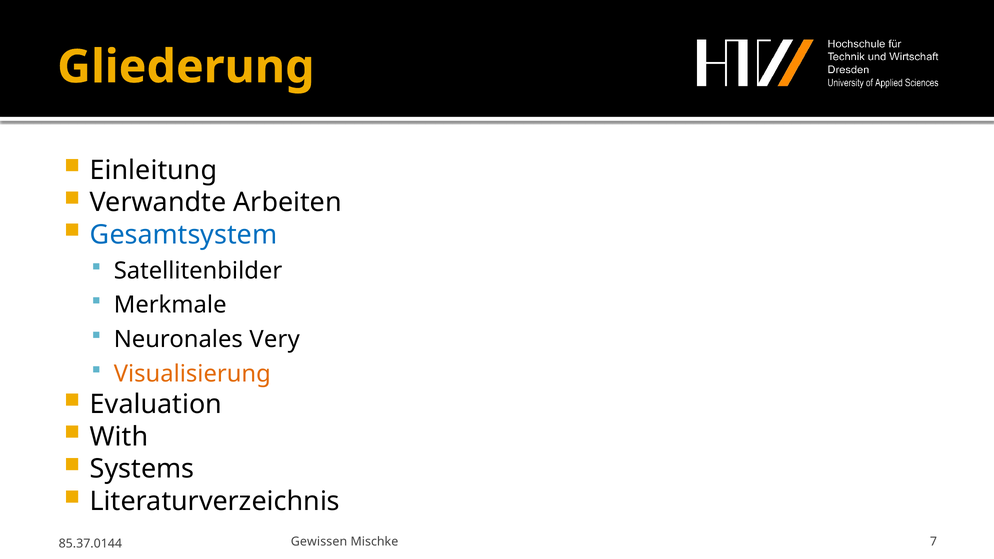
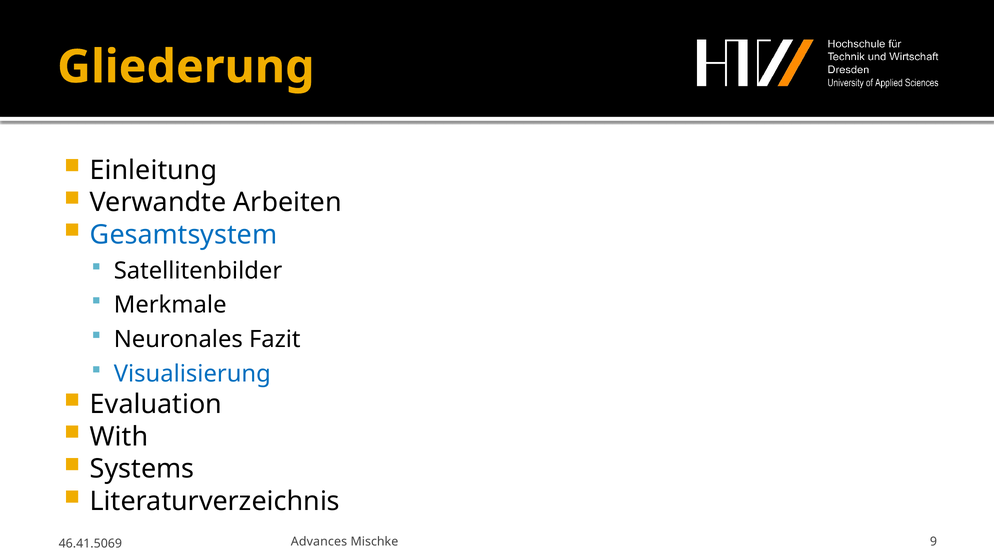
Very: Very -> Fazit (275, 340)
Visualisierung colour: orange -> blue (192, 374)
Gewissen: Gewissen -> Advances (319, 542)
7: 7 -> 9 (933, 542)
85.37.0144: 85.37.0144 -> 46.41.5069 (90, 544)
